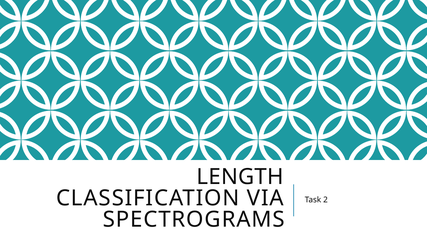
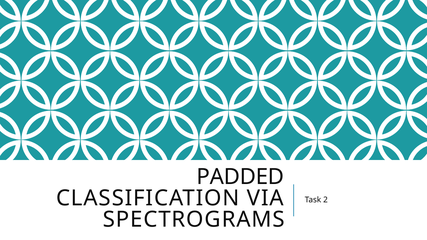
LENGTH: LENGTH -> PADDED (240, 177)
